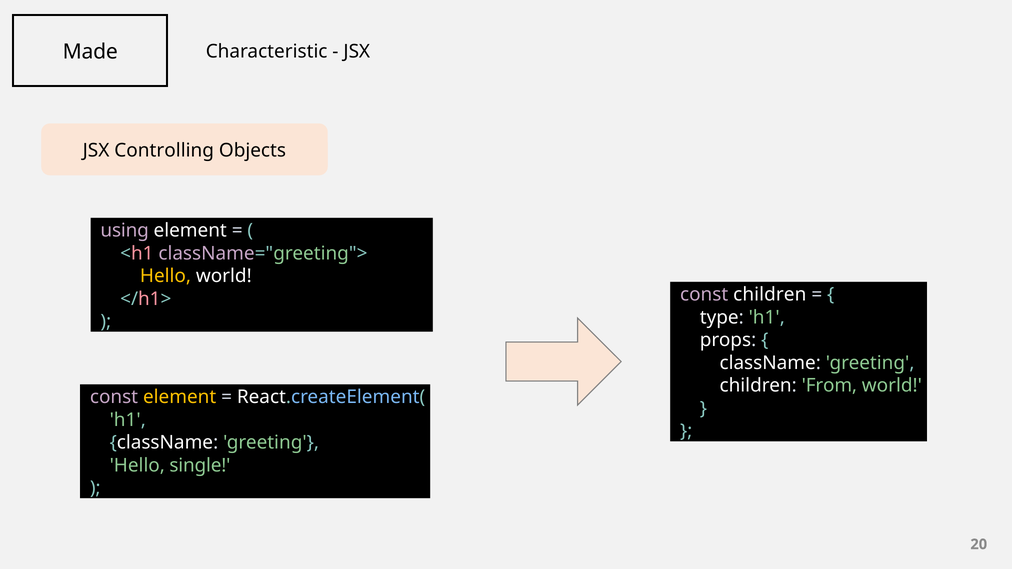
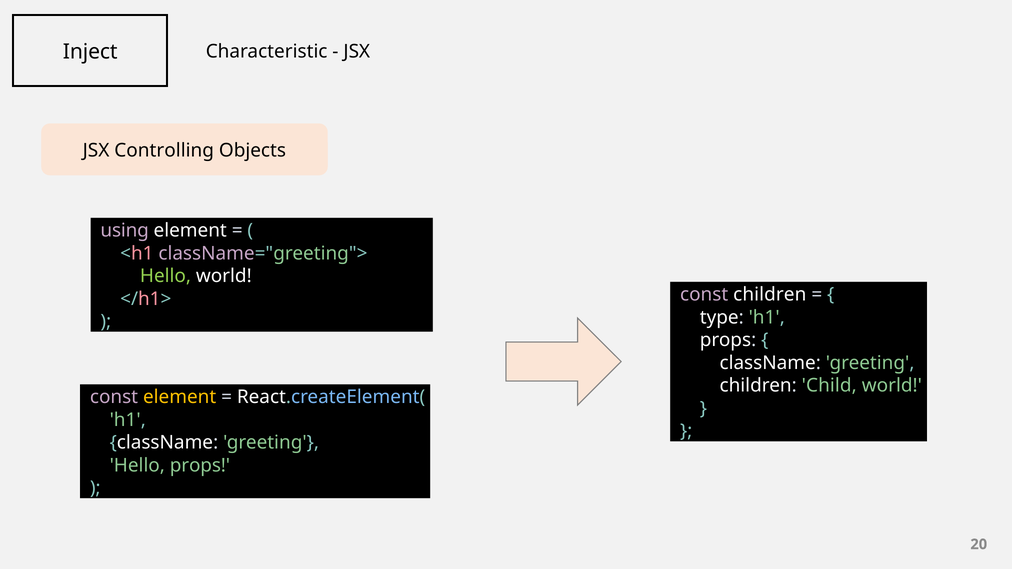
Made: Made -> Inject (90, 52)
Hello colour: yellow -> light green (165, 276)
From: From -> Child (829, 386)
Hello single: single -> props (200, 466)
